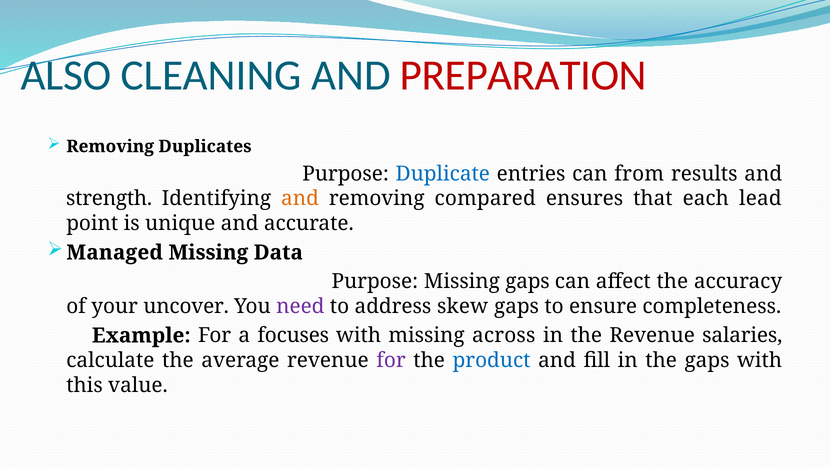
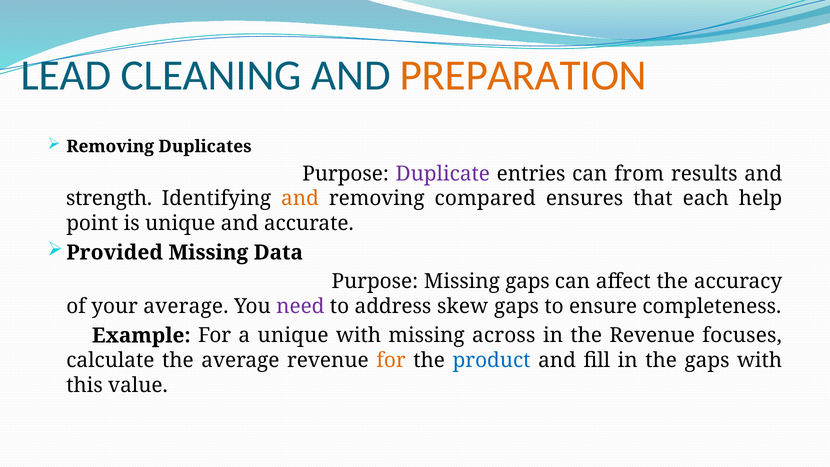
ALSO: ALSO -> LEAD (66, 76)
PREPARATION colour: red -> orange (523, 76)
Duplicate colour: blue -> purple (443, 174)
lead: lead -> help (761, 199)
Managed: Managed -> Provided (115, 252)
your uncover: uncover -> average (186, 306)
a focuses: focuses -> unique (293, 335)
salaries: salaries -> focuses (742, 335)
for colour: purple -> orange (391, 360)
